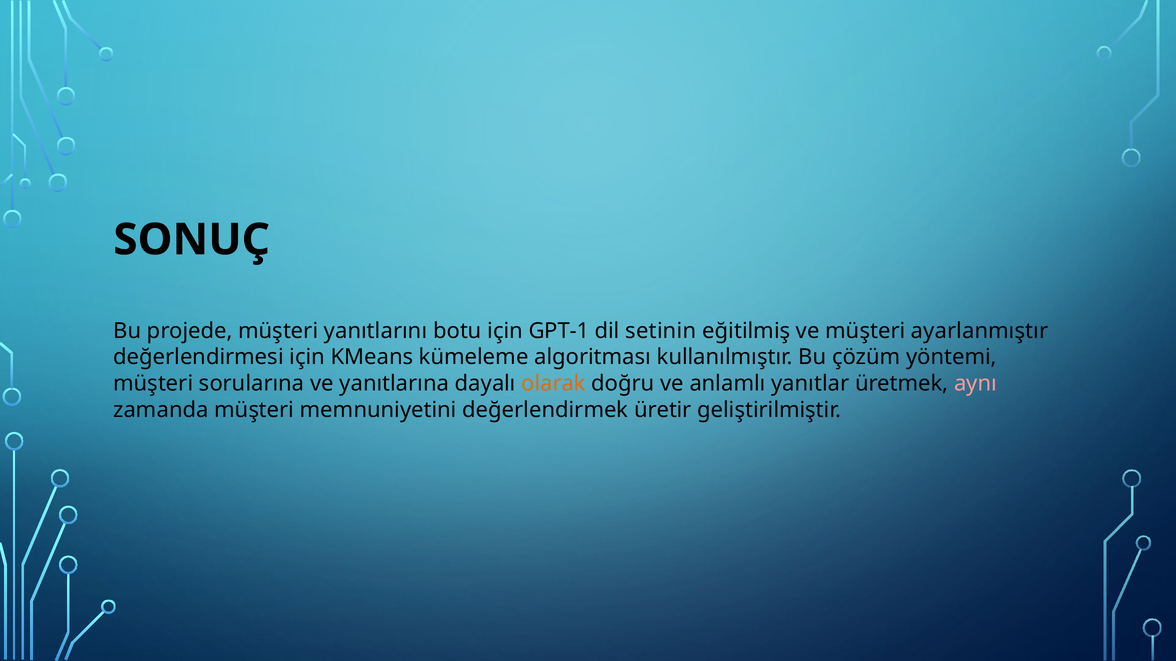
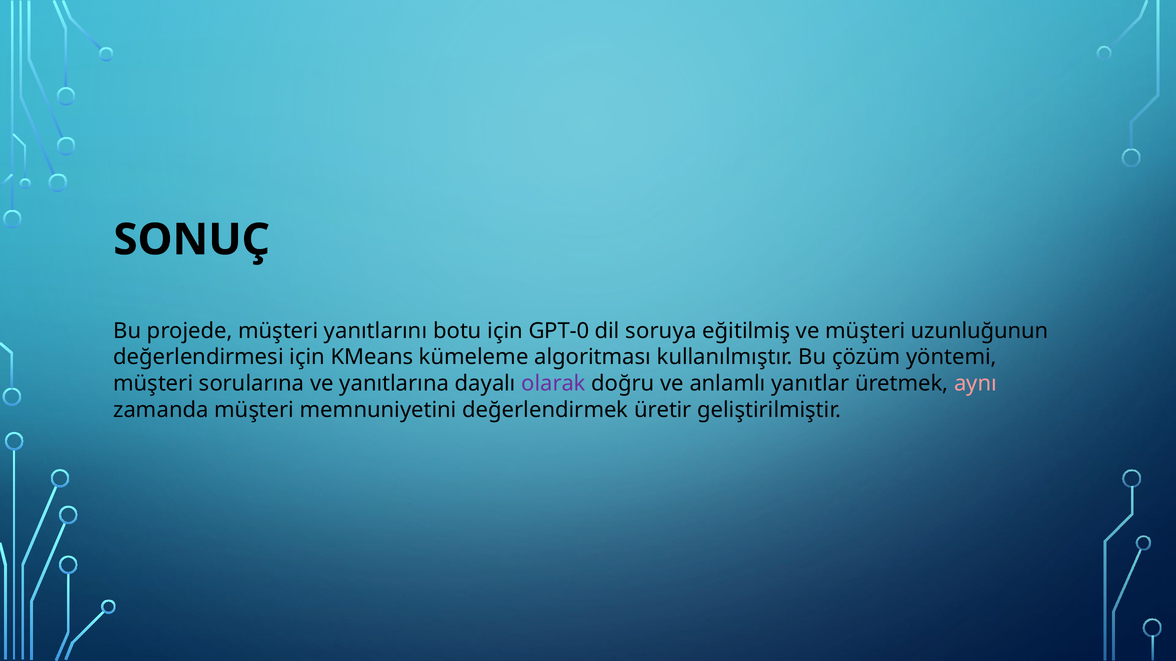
GPT-1: GPT-1 -> GPT-0 (559, 331)
setinin: setinin -> soruya (661, 331)
ayarlanmıştır: ayarlanmıştır -> uzunluğunun (980, 331)
olarak colour: orange -> purple (554, 384)
